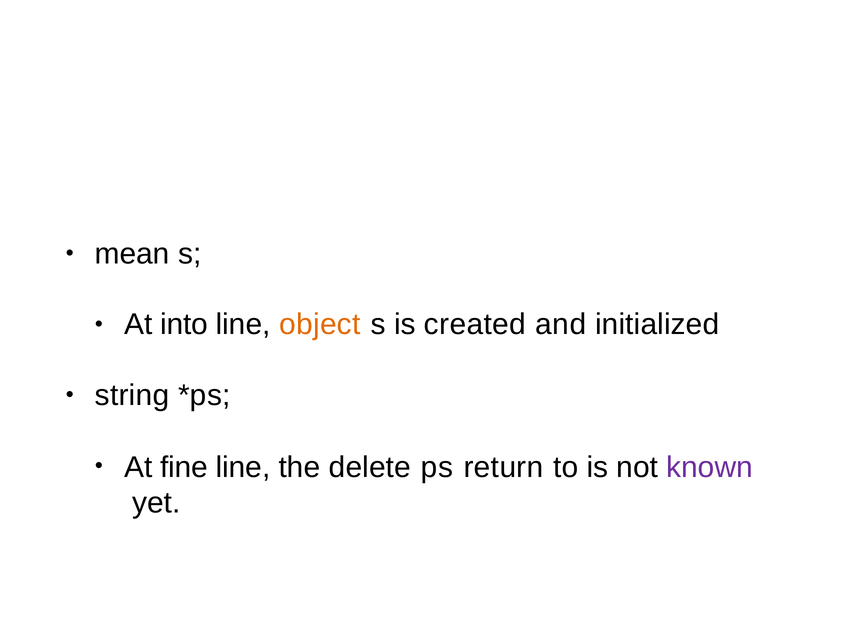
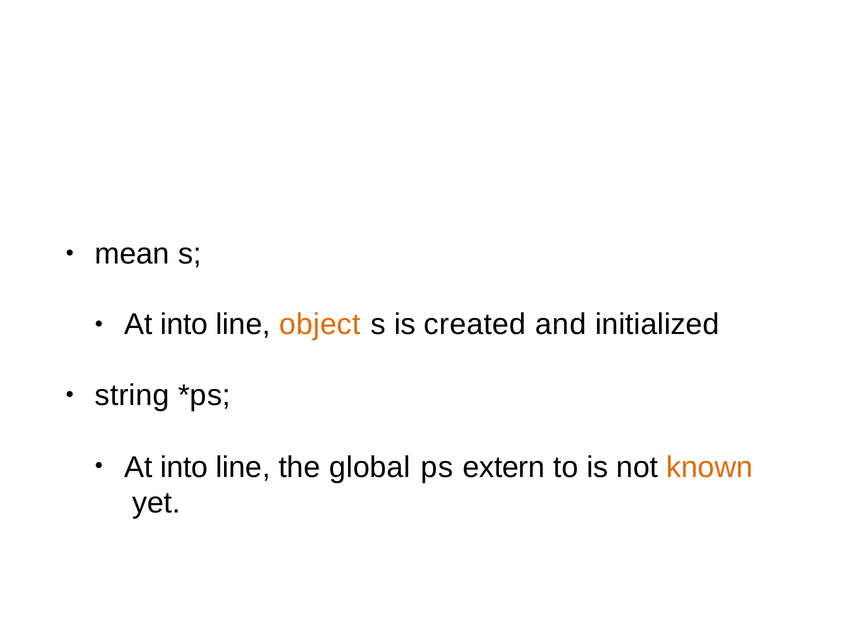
fine: fine -> into (184, 468)
delete: delete -> global (370, 468)
return: return -> extern (504, 468)
known colour: purple -> orange (710, 468)
